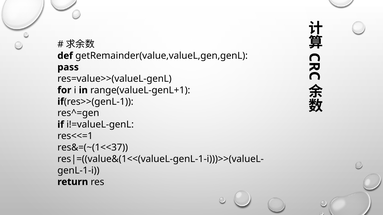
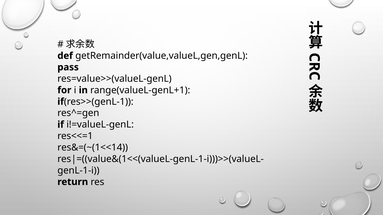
res&=(~(1<<37: res&=(~(1<<37 -> res&=(~(1<<14 (93, 148)
